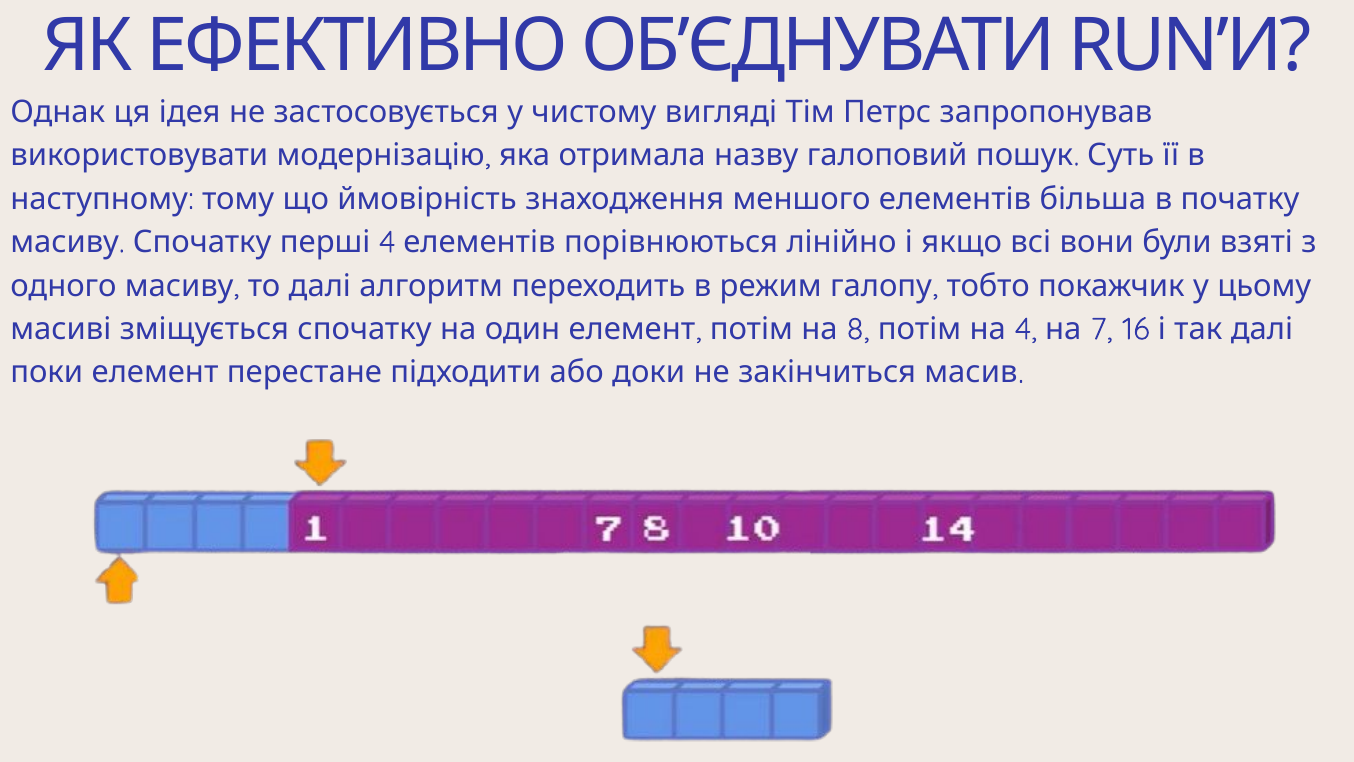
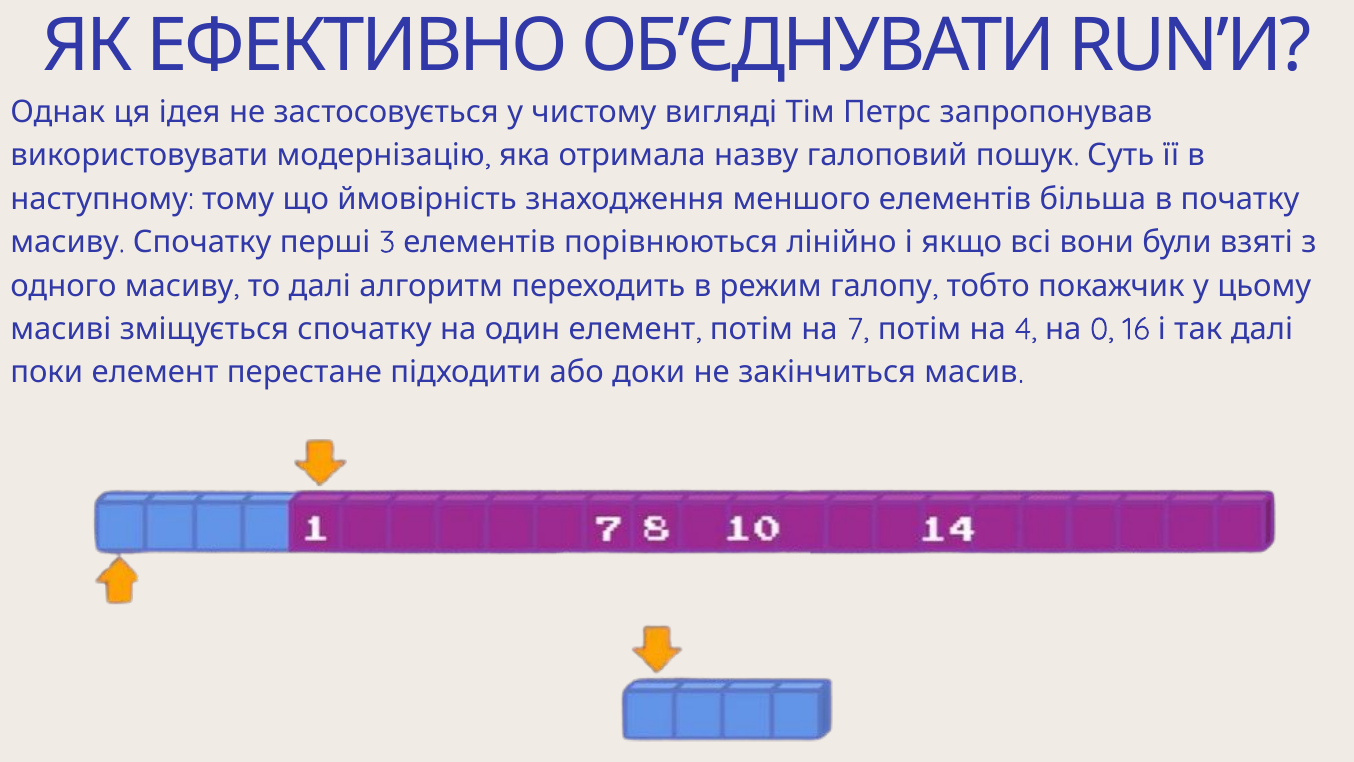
4: 4 -> 3 (387, 242)
8: 8 -> 7 (858, 329)
7: 7 -> 0 (1102, 329)
